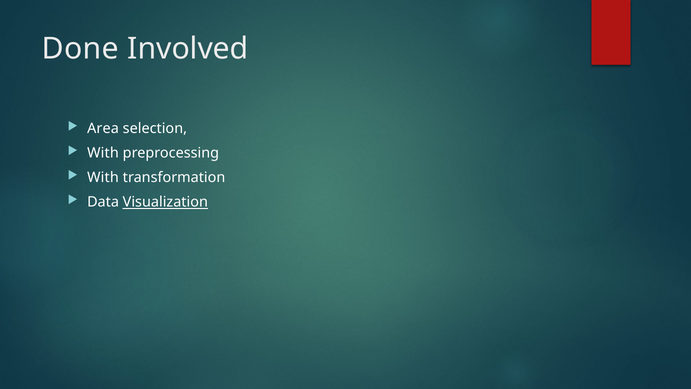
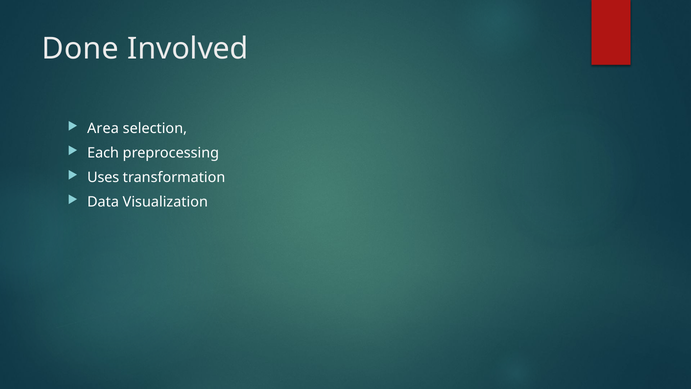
With: With -> Each (103, 153)
With: With -> Uses (103, 178)
Visualization underline: present -> none (165, 202)
